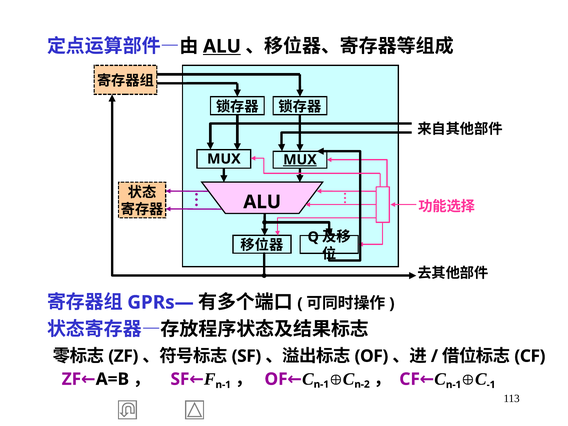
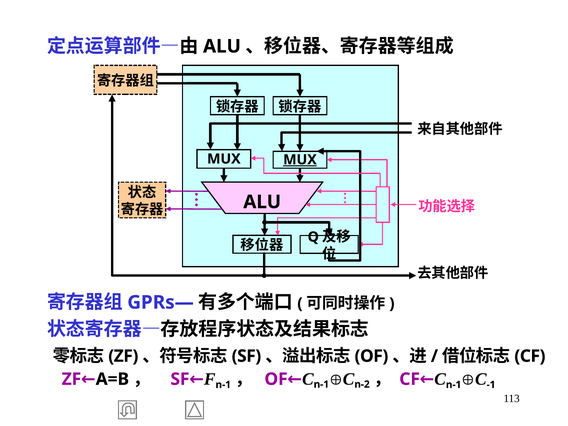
ALU underline: present -> none (222, 46)
